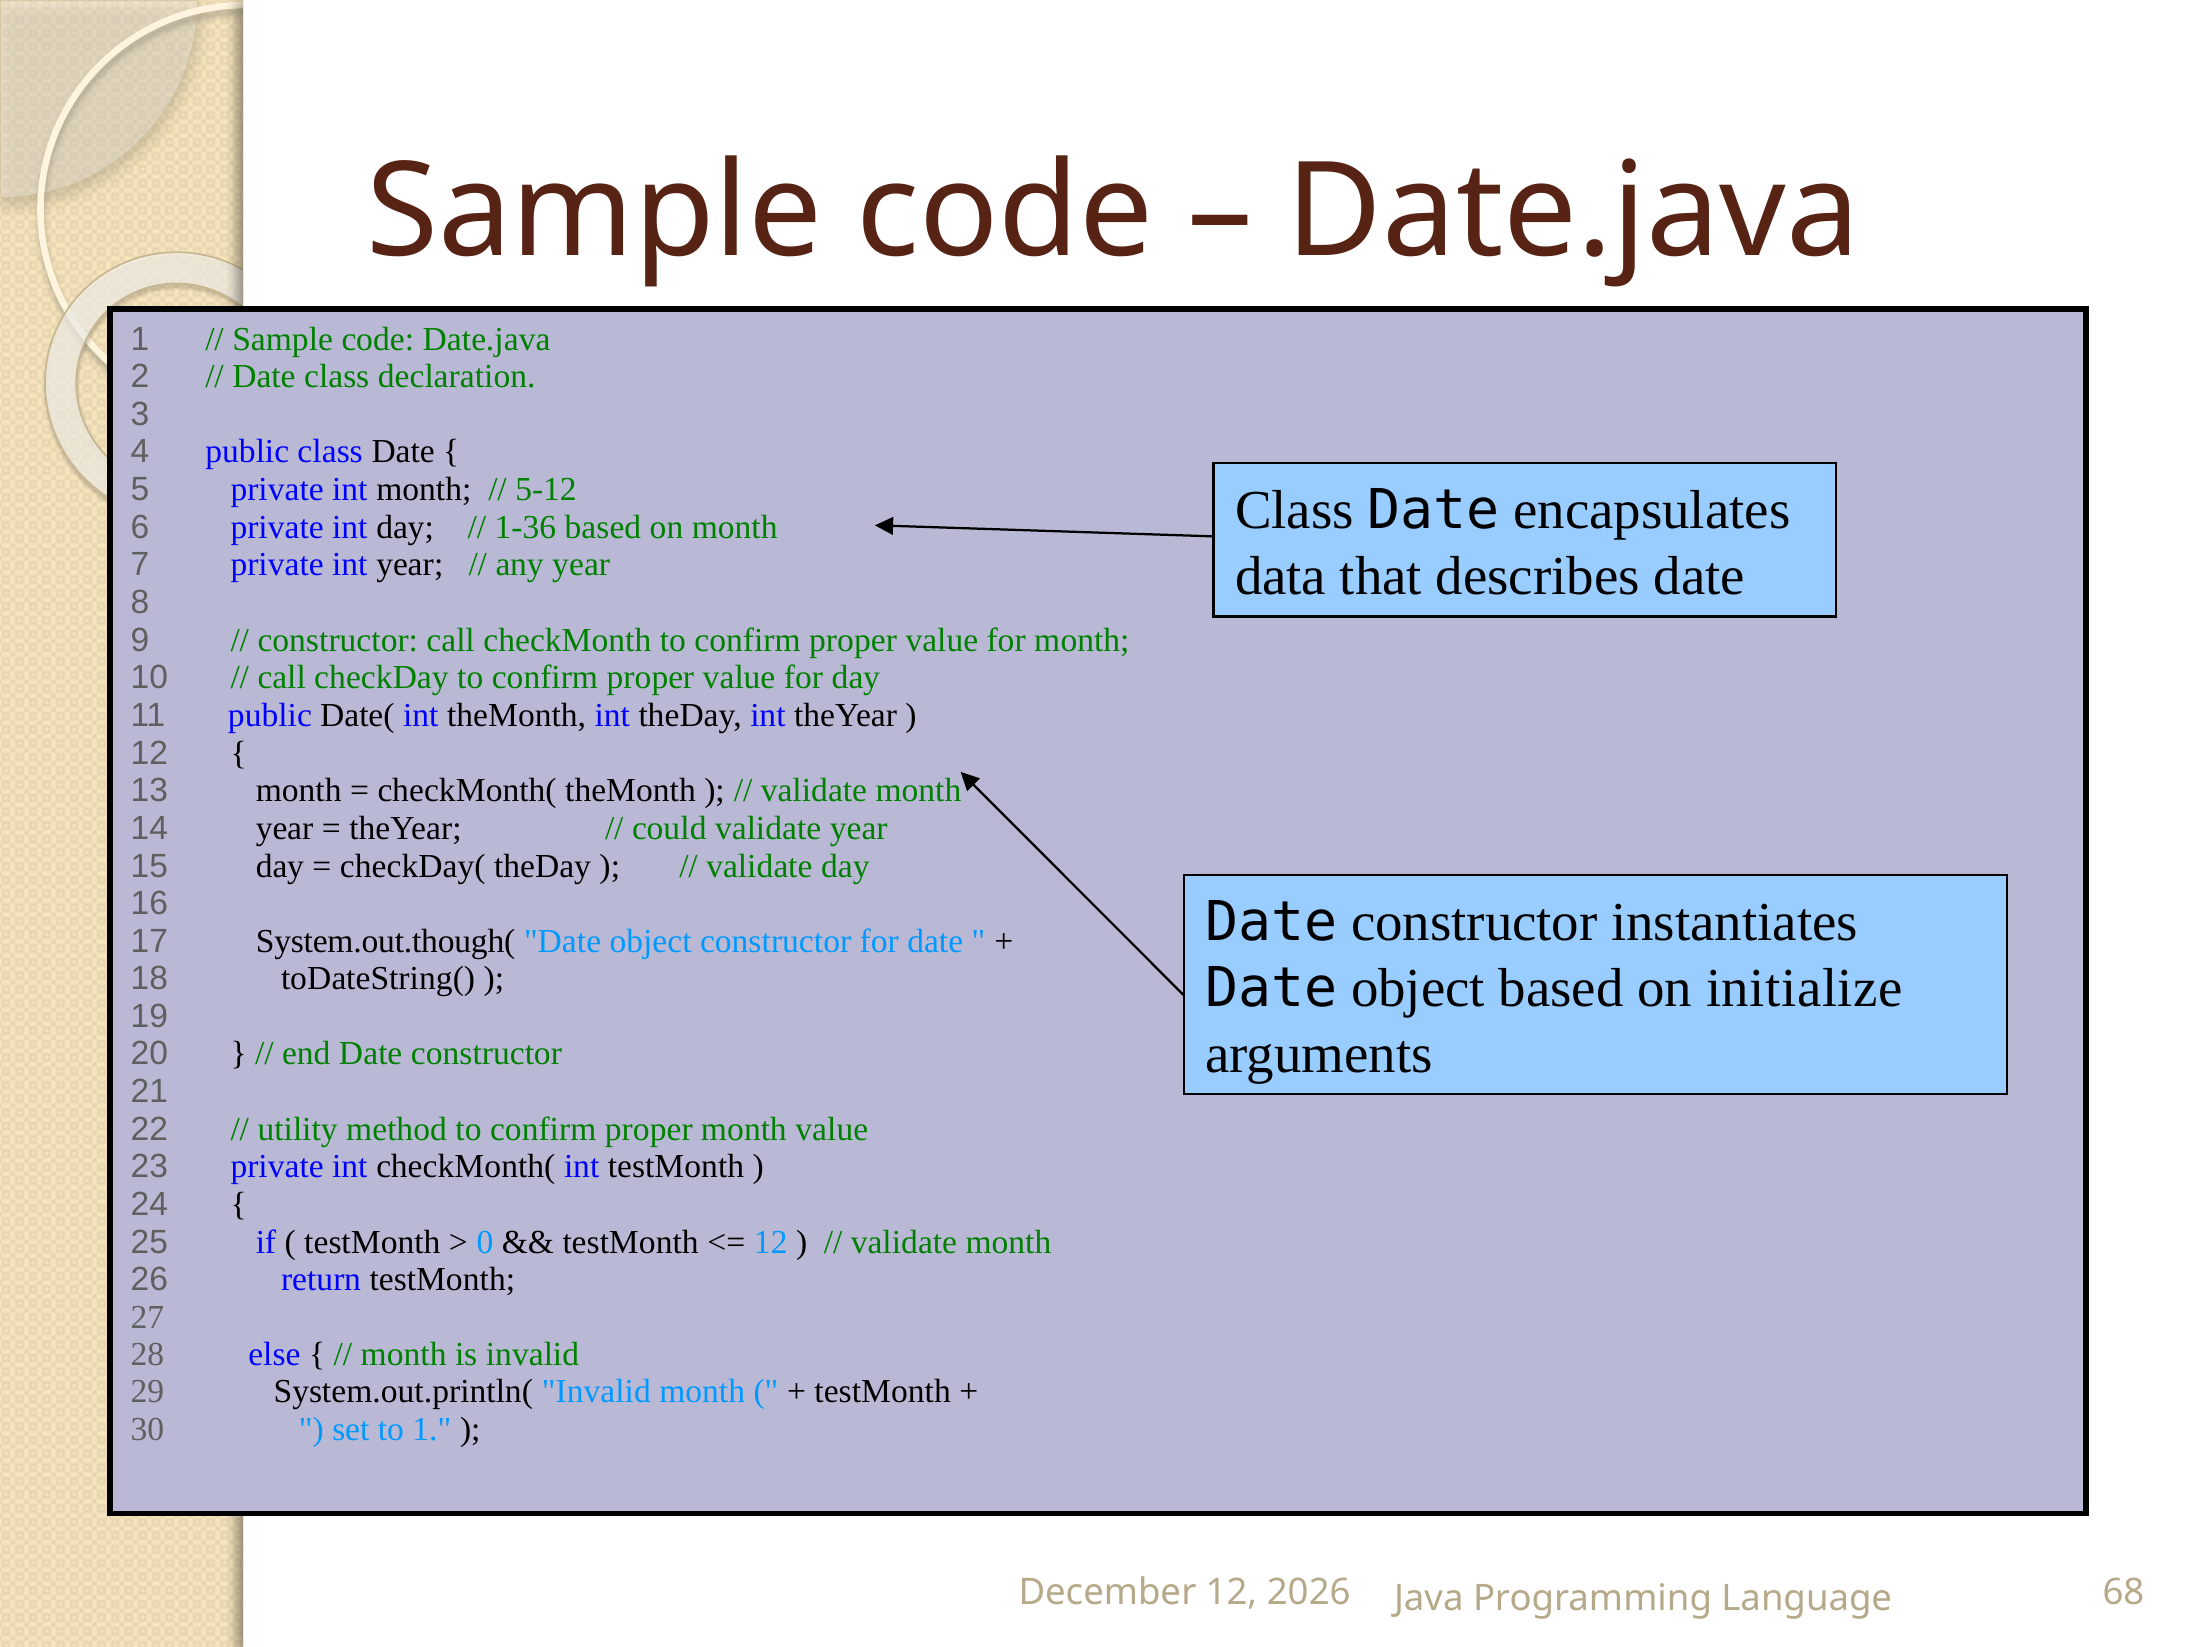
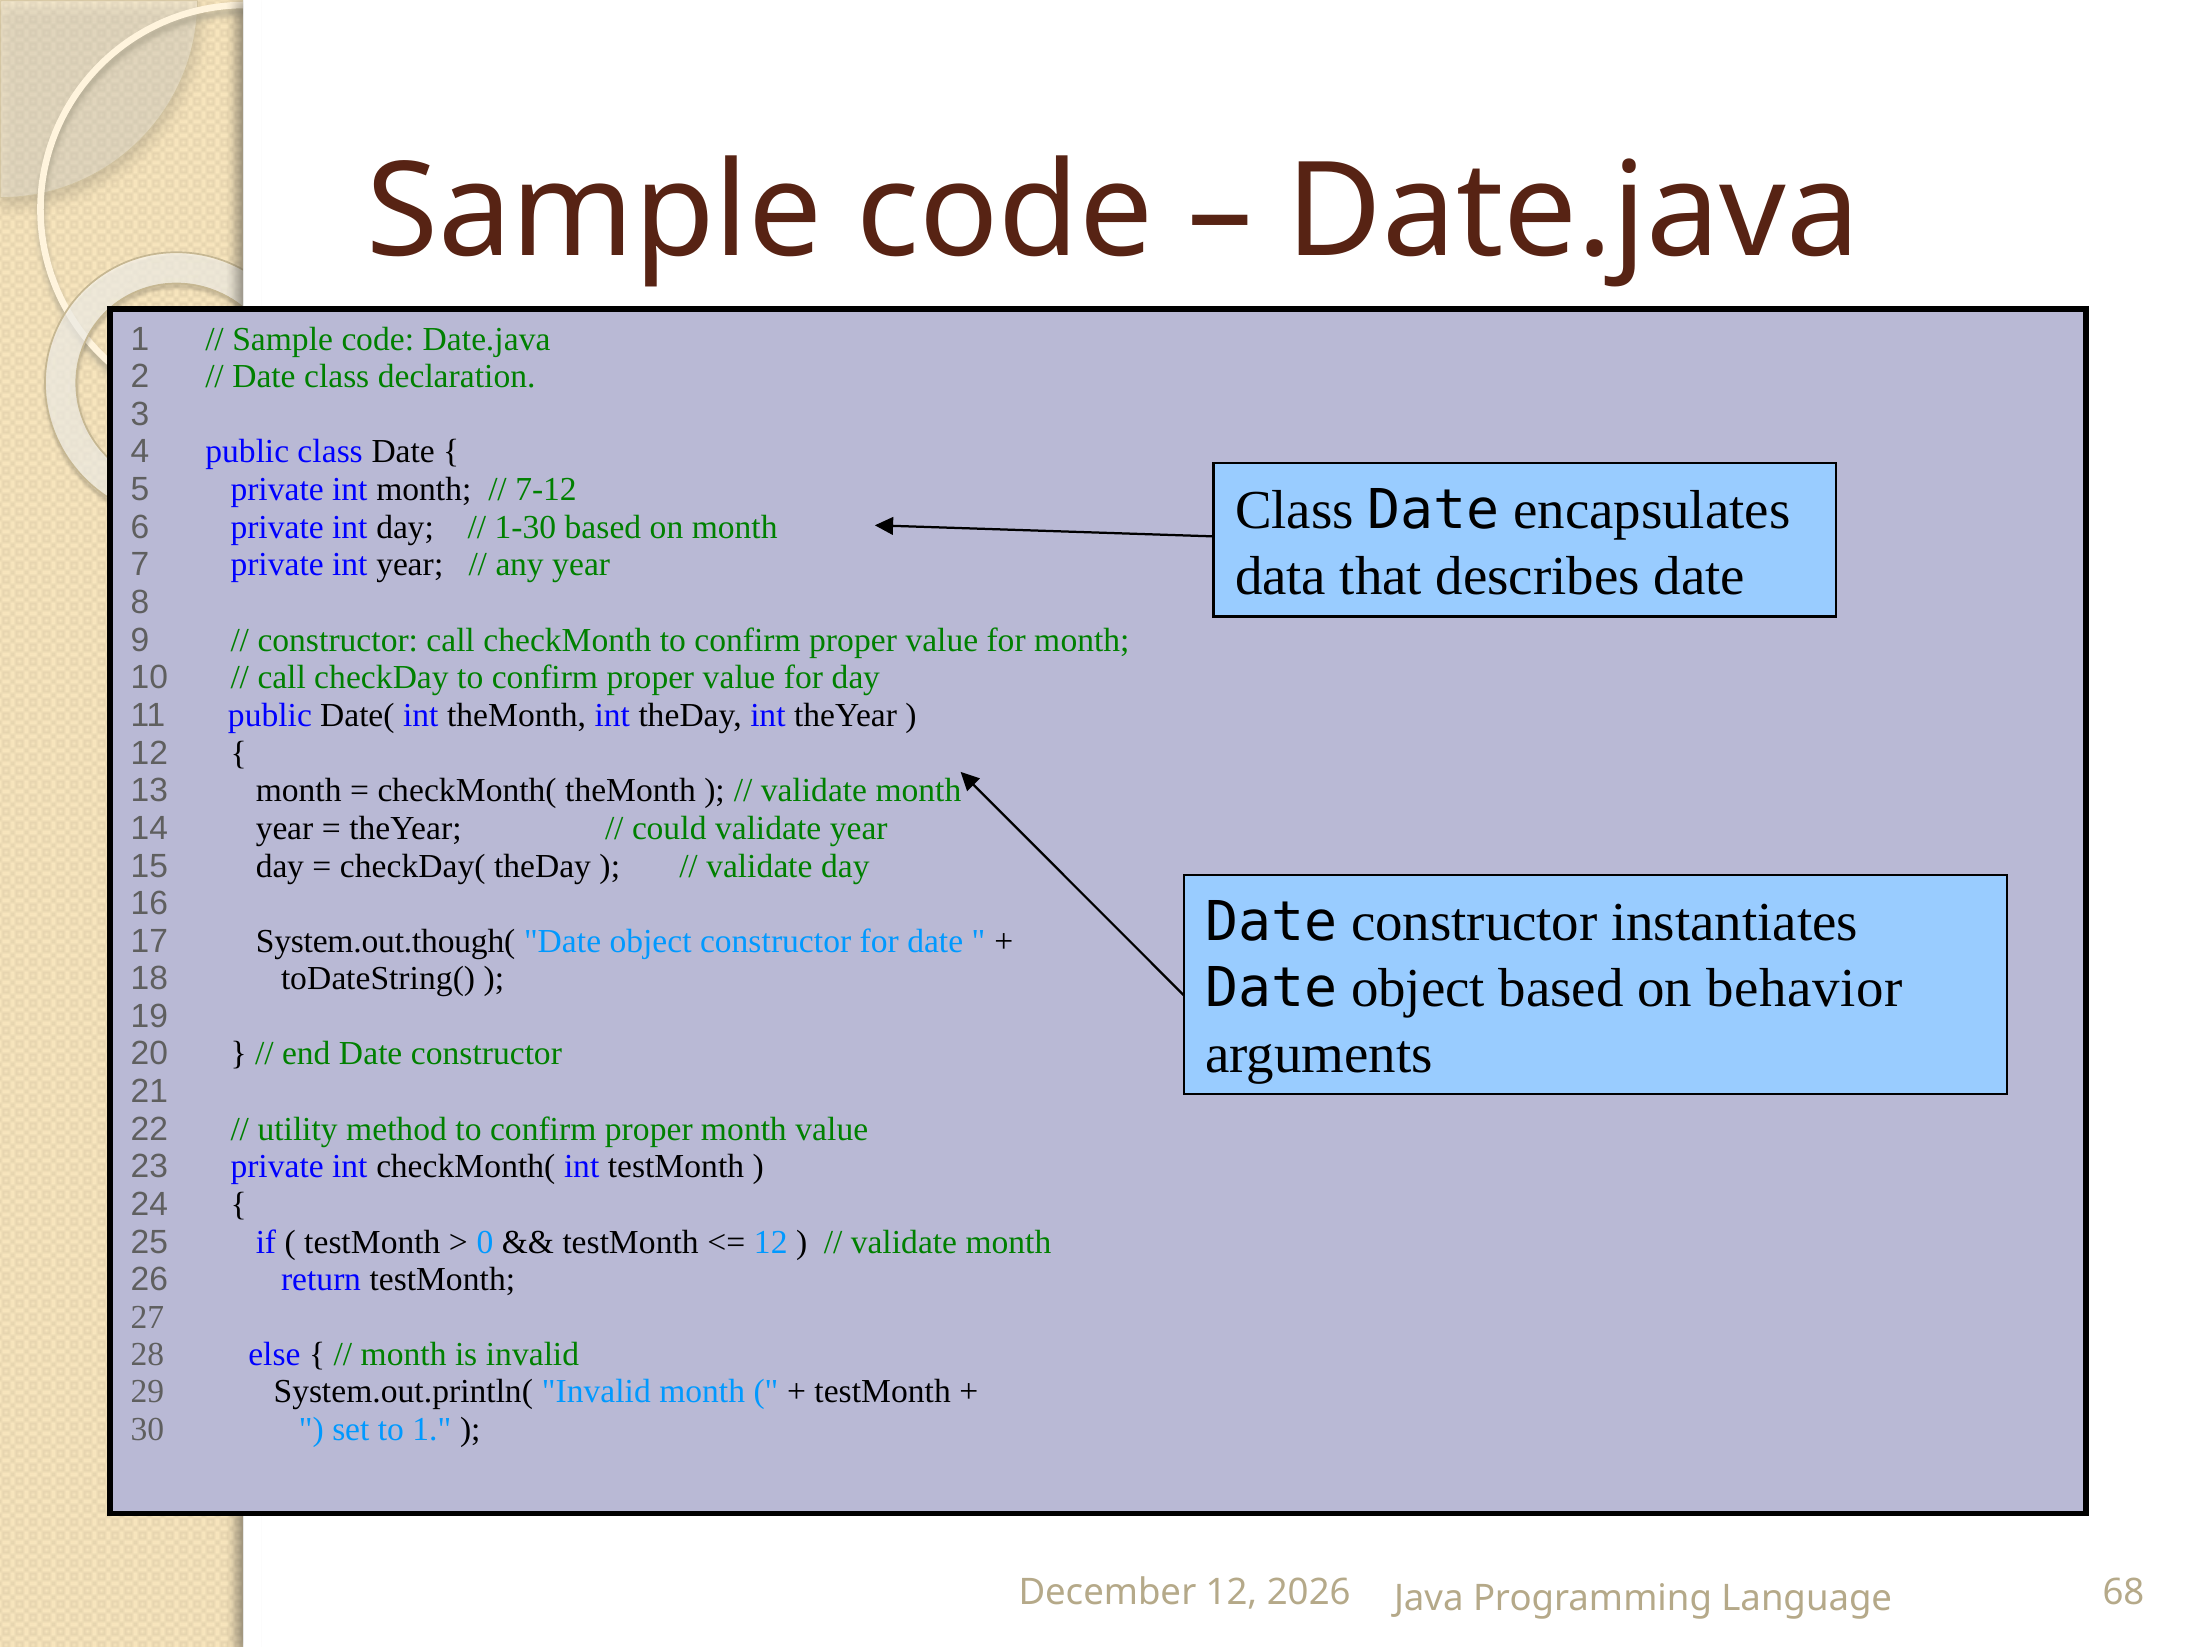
5-12: 5-12 -> 7-12 (546, 490)
1-36: 1-36 -> 1-30 (525, 527)
initialize: initialize -> behavior (1805, 988)
